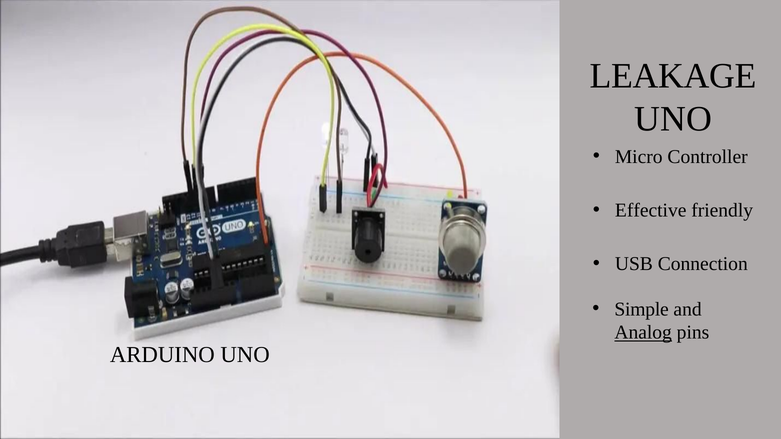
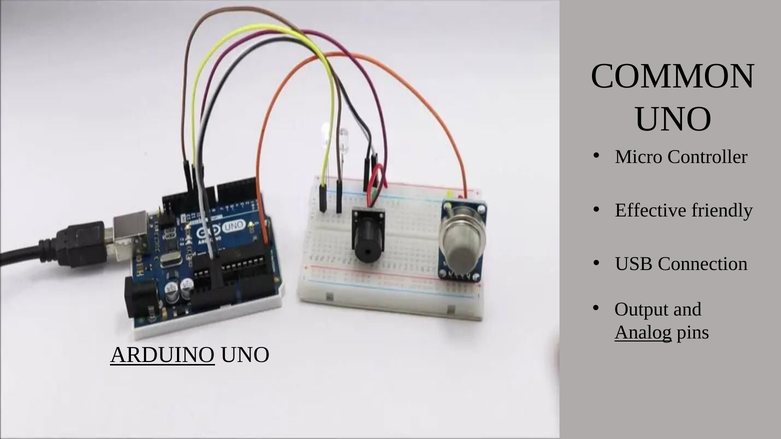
LEAKAGE: LEAKAGE -> COMMON (673, 76)
Simple: Simple -> Output (642, 309)
ARDUINO underline: none -> present (162, 355)
